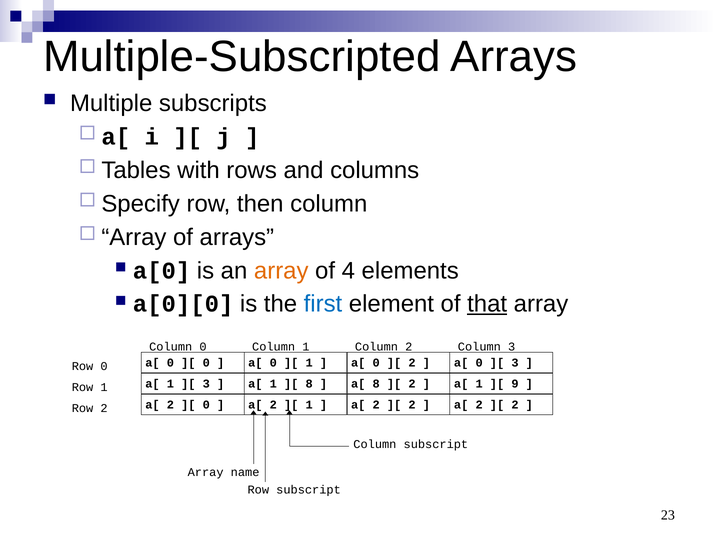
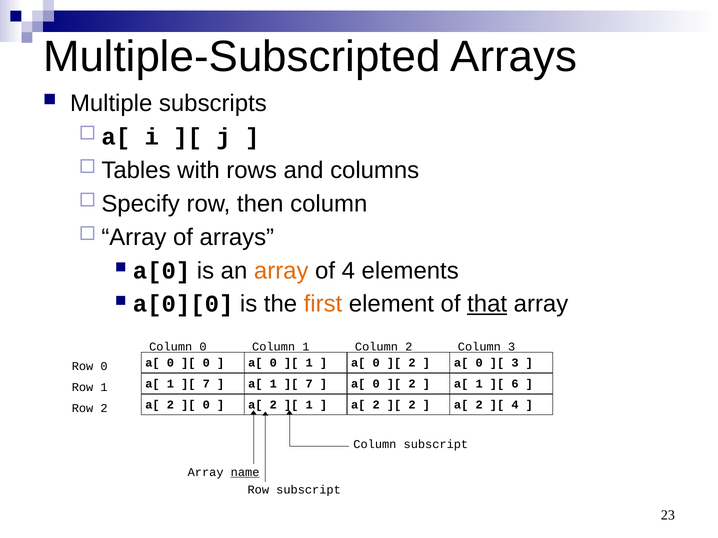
first colour: blue -> orange (323, 304)
3: 3 -> 7 (206, 384)
8: 8 -> 7 (309, 384)
8: 8 -> 0 (376, 384)
9: 9 -> 6 (515, 384)
2: 2 -> 4 (515, 405)
name underline: none -> present (245, 473)
